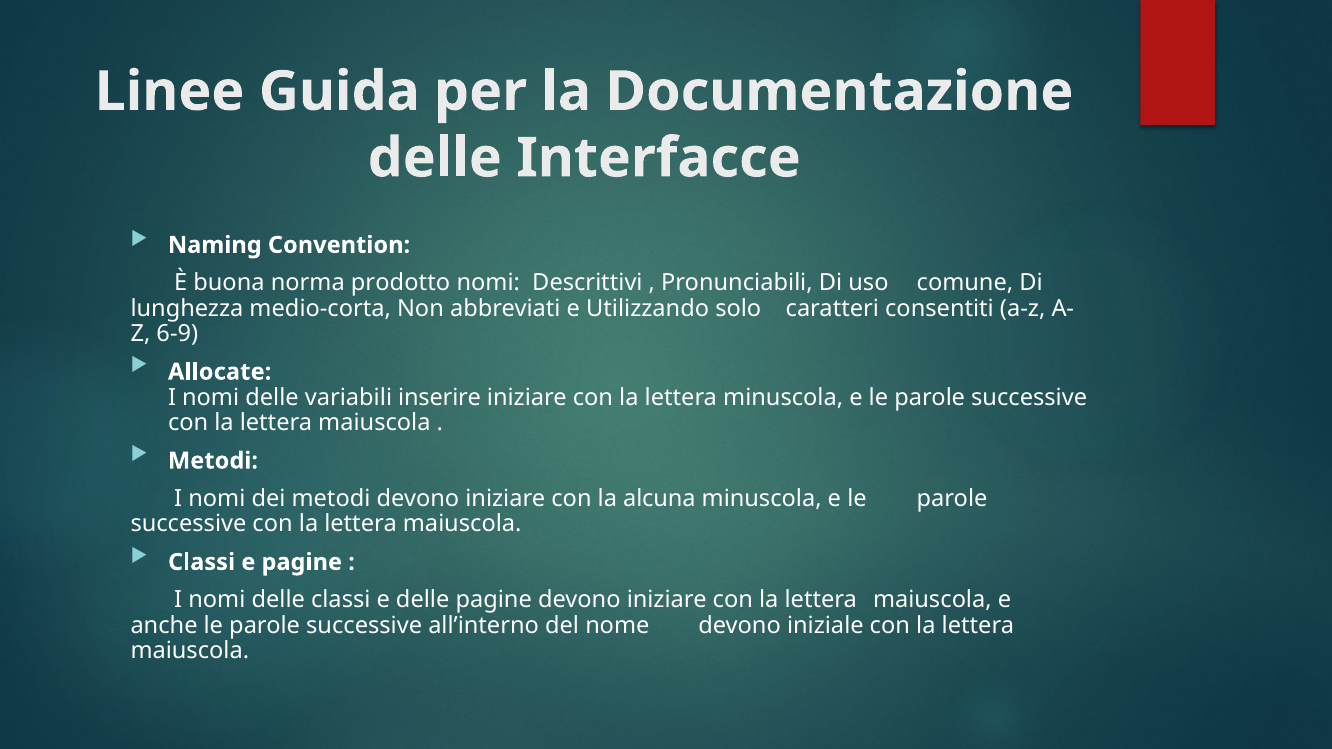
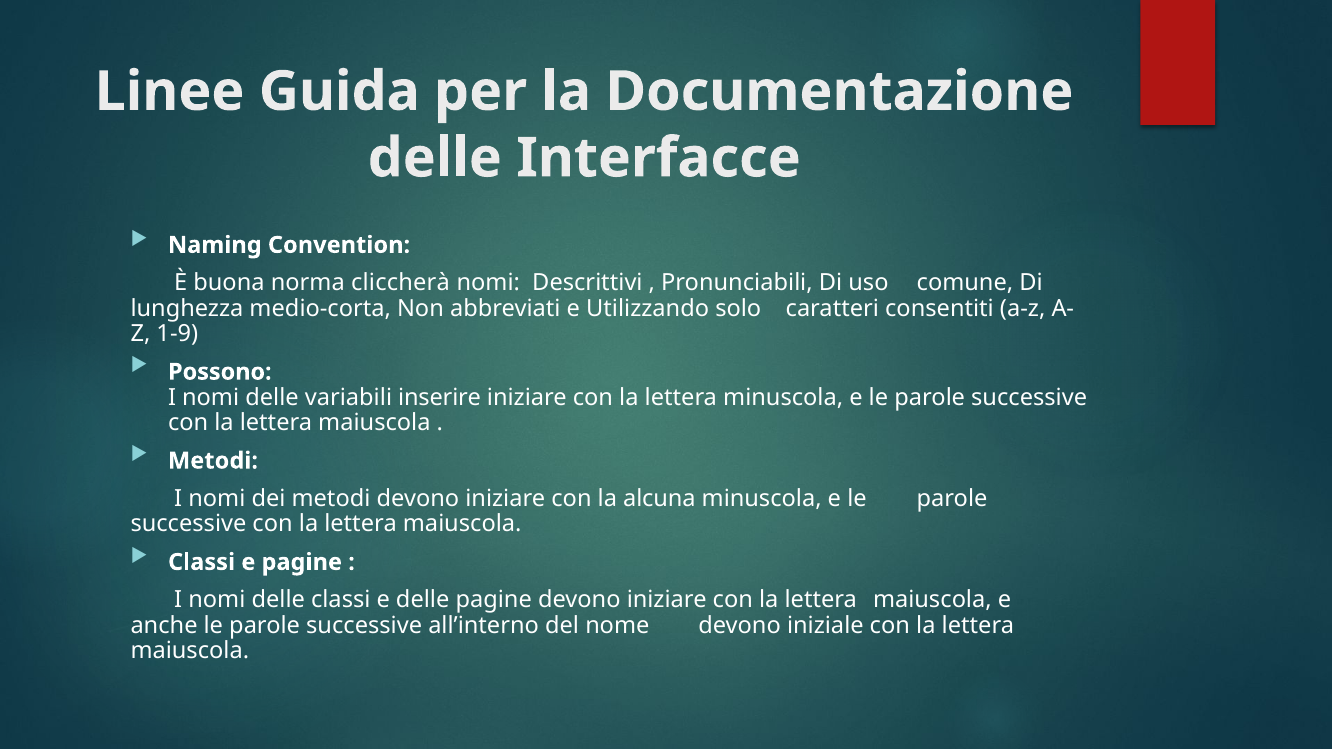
prodotto: prodotto -> cliccherà (401, 283)
6-9: 6-9 -> 1-9 (177, 334)
Allocate: Allocate -> Possono (220, 372)
